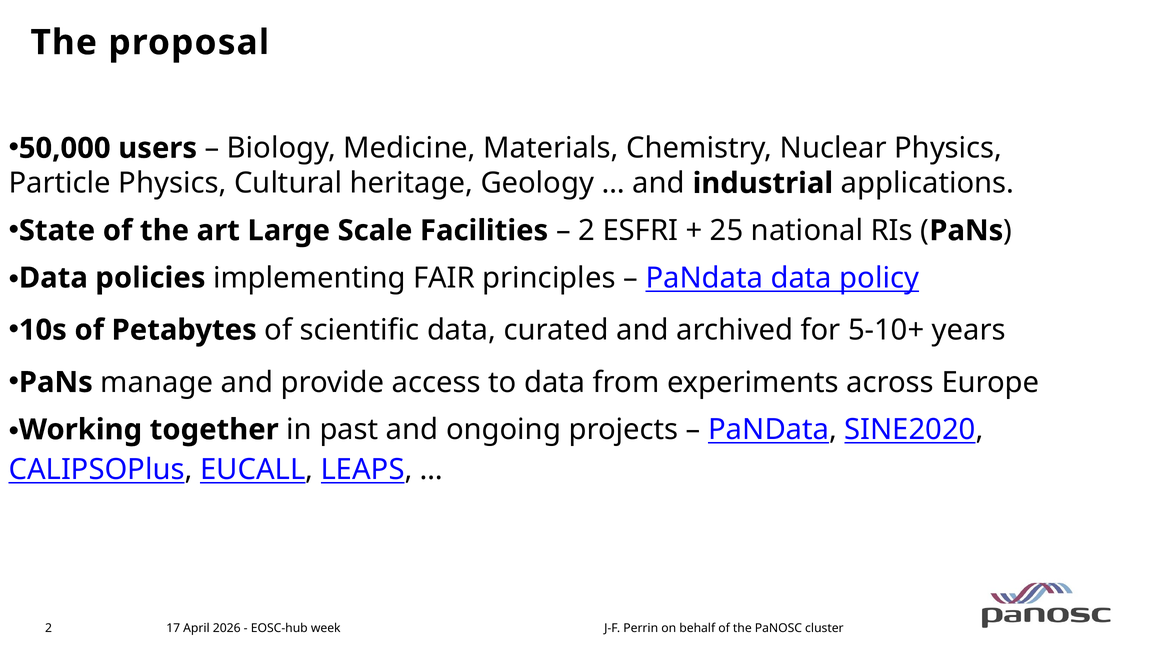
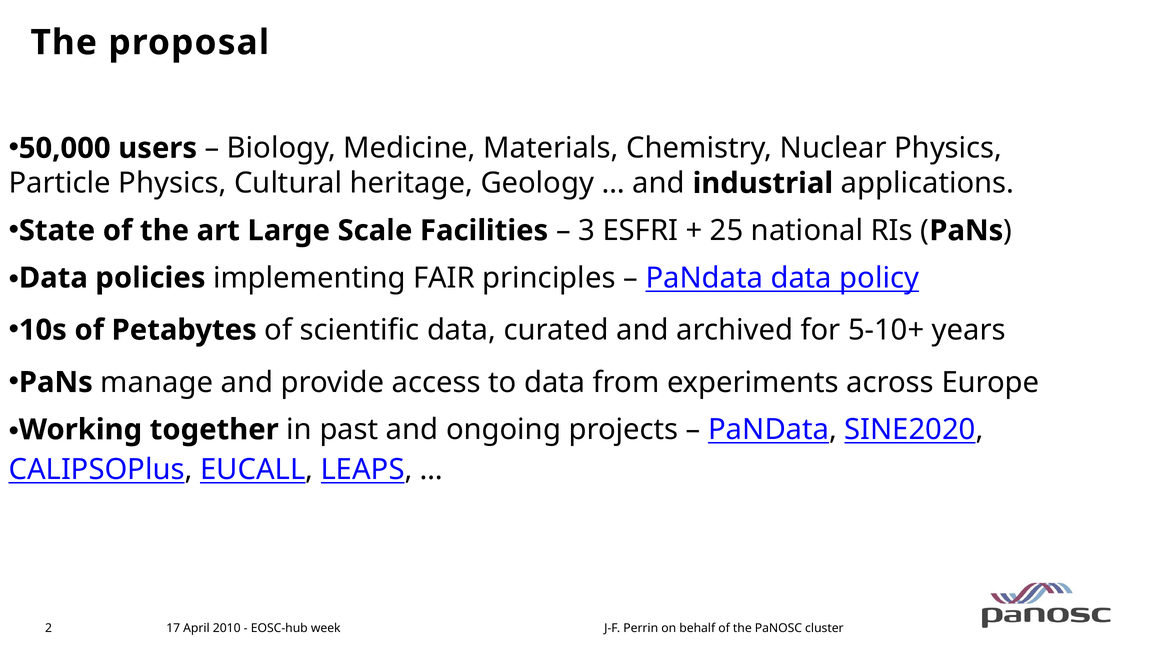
2: 2 -> 3 (587, 230)
2026: 2026 -> 2010 (227, 628)
